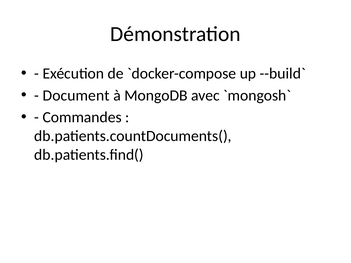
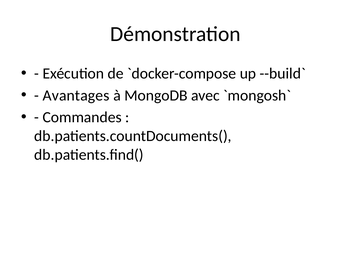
Document: Document -> Avantages (76, 95)
